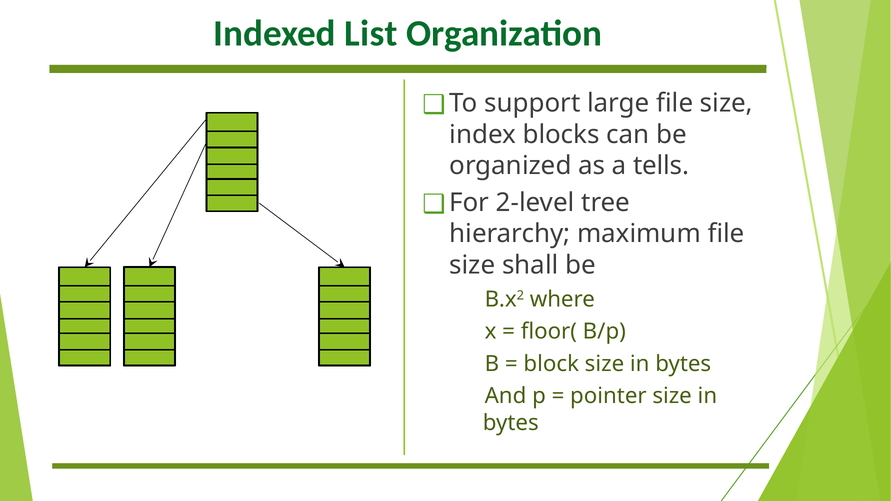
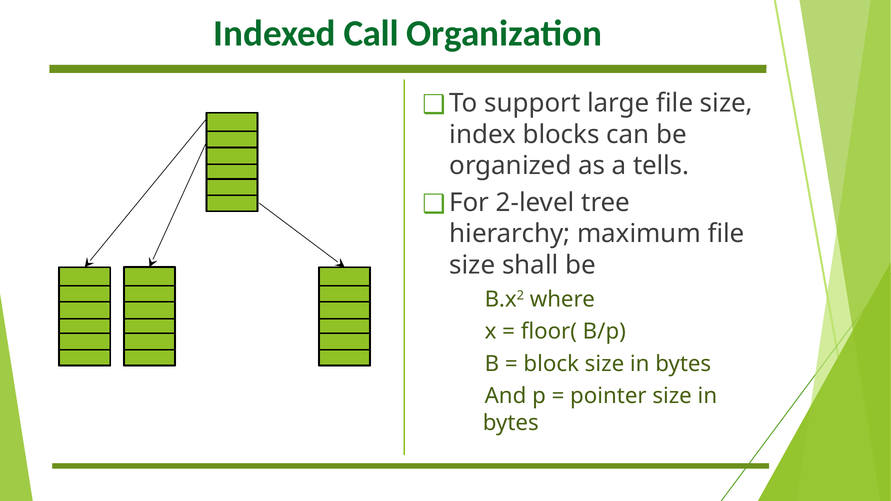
List: List -> Call (371, 33)
